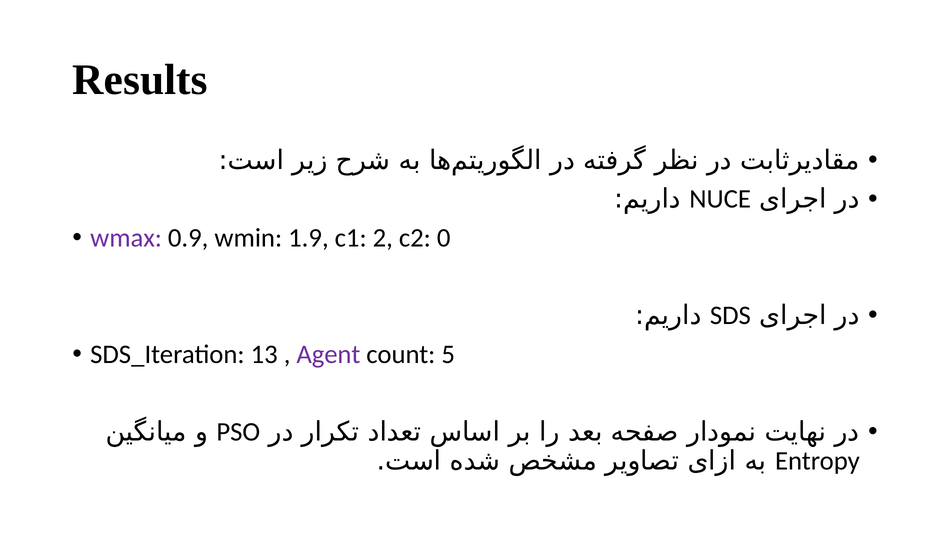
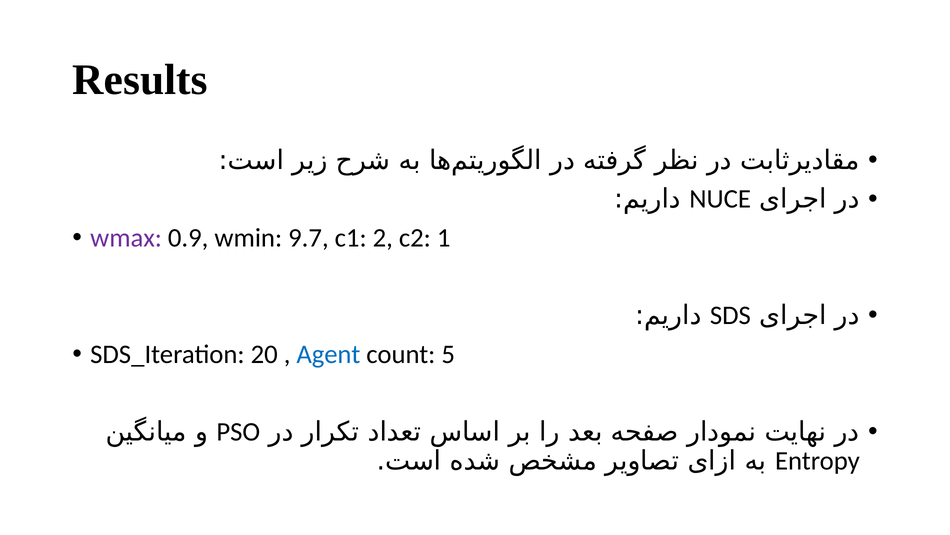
1.9: 1.9 -> 9.7 (308, 238)
0: 0 -> 1 (444, 238)
13: 13 -> 20 (264, 354)
Agent colour: purple -> blue (328, 354)
